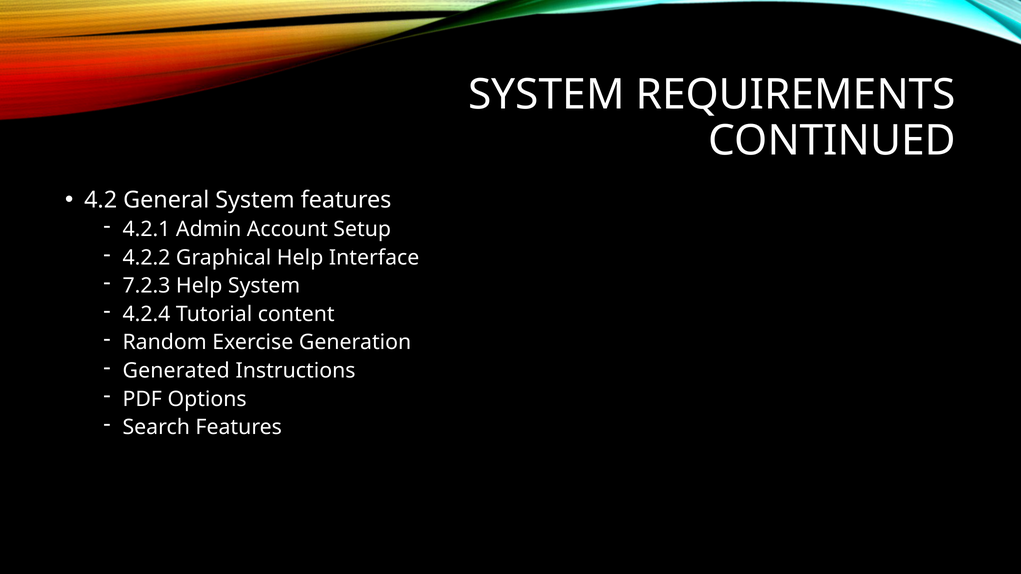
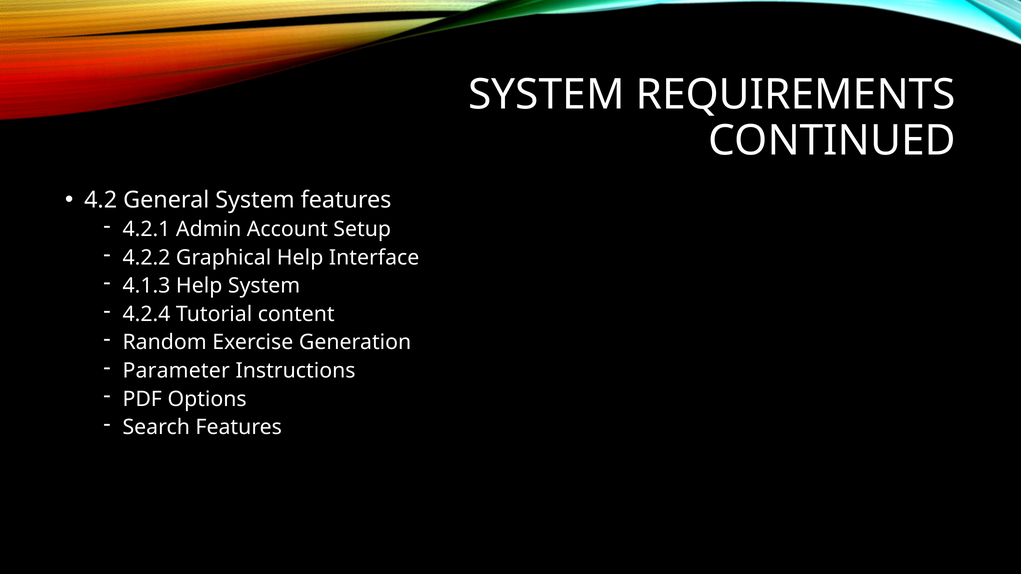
7.2.3: 7.2.3 -> 4.1.3 (146, 286)
Generated: Generated -> Parameter (176, 371)
